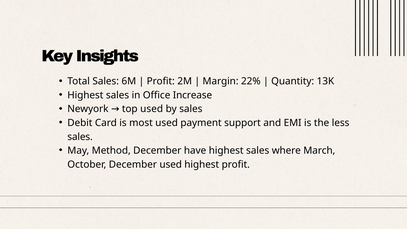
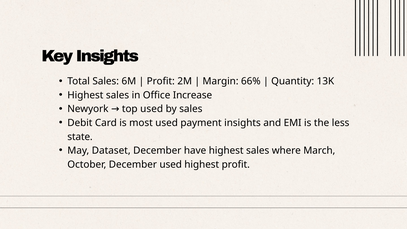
22%: 22% -> 66% (251, 81)
payment support: support -> insights (242, 123)
sales: sales -> state (80, 137)
Method: Method -> Dataset (111, 151)
